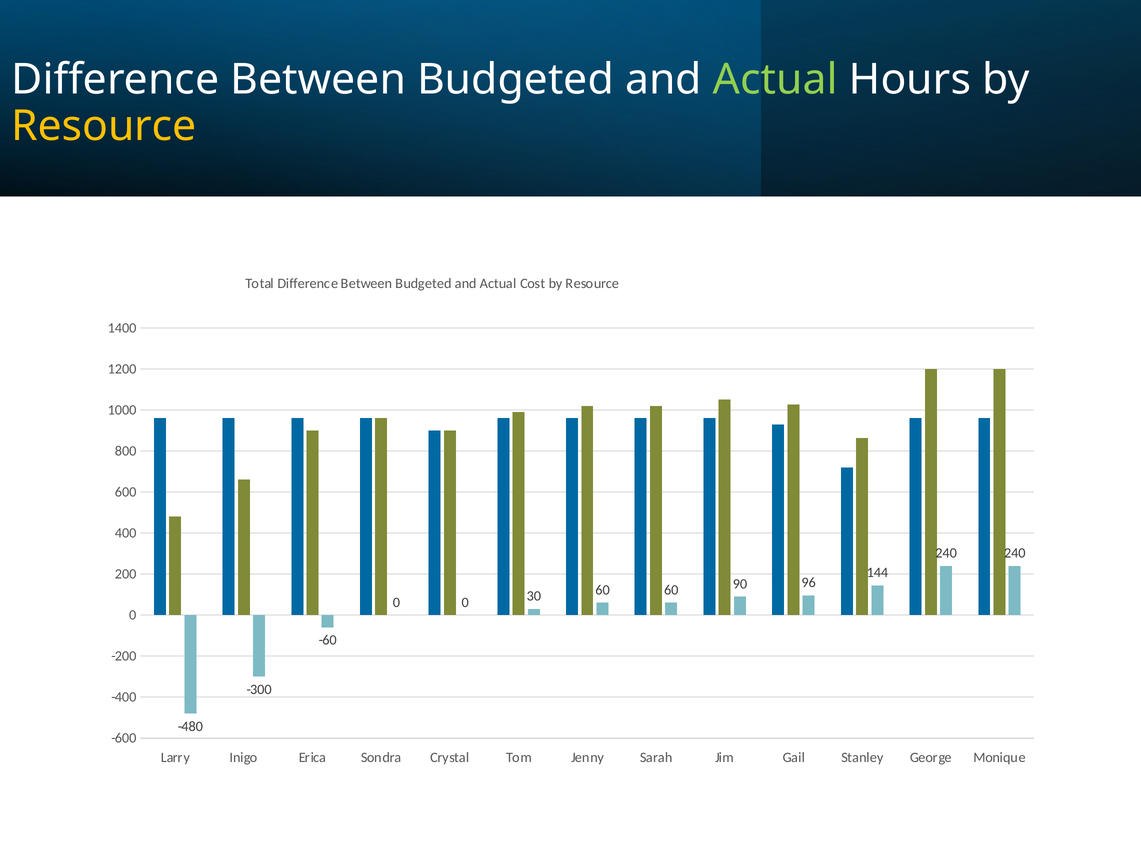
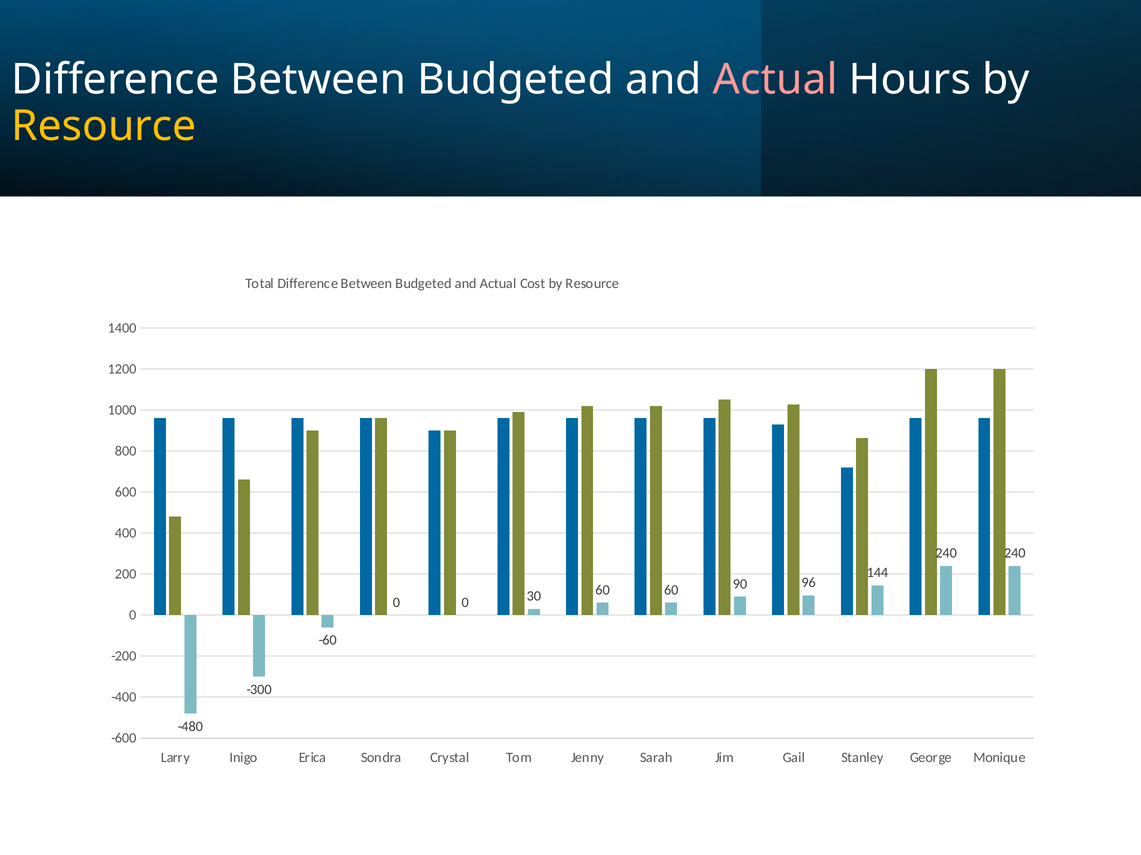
Actual colour: light green -> pink (775, 80)
